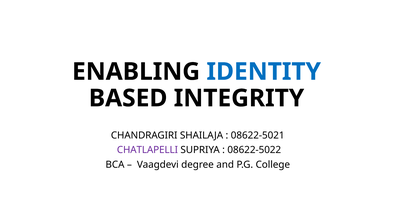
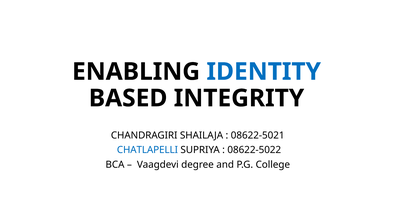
CHATLAPELLI colour: purple -> blue (147, 150)
